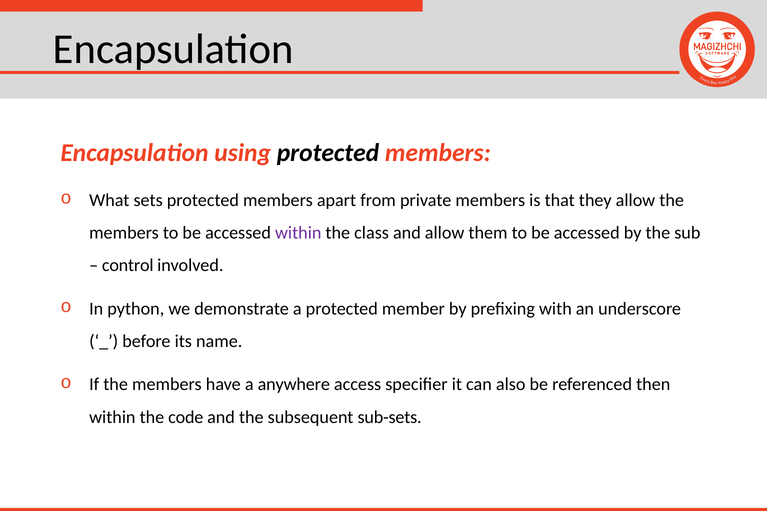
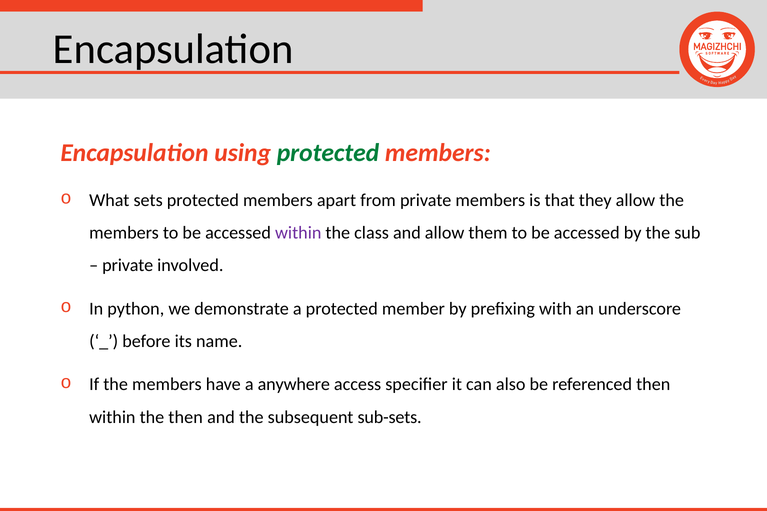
protected colour: black -> green (328, 153)
control: control -> private (128, 265)
the code: code -> then (186, 417)
